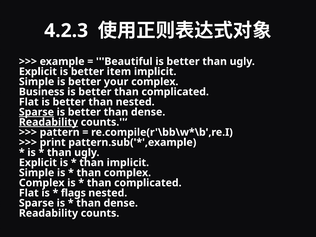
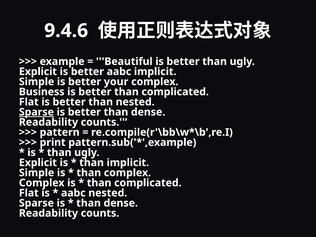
4.2.3: 4.2.3 -> 9.4.6 (66, 31)
better item: item -> aabc (119, 72)
Readability underline: present -> none (48, 122)
flags: flags -> aabc (73, 193)
